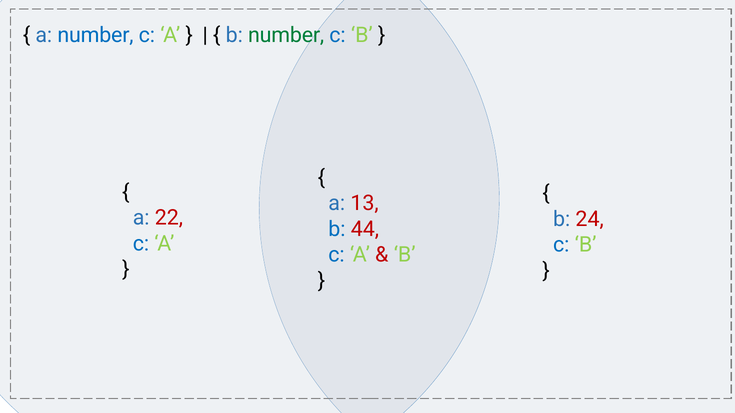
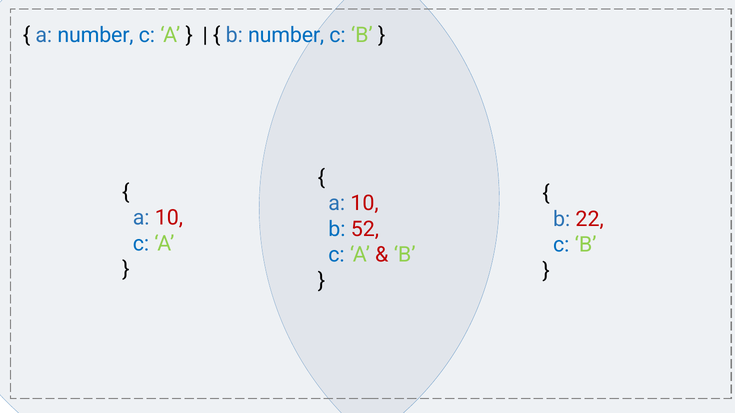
number colour: green -> blue (286, 35)
13: 13 -> 10 (365, 204)
22: 22 -> 10 (169, 218)
24: 24 -> 22 (590, 219)
44: 44 -> 52 (365, 229)
